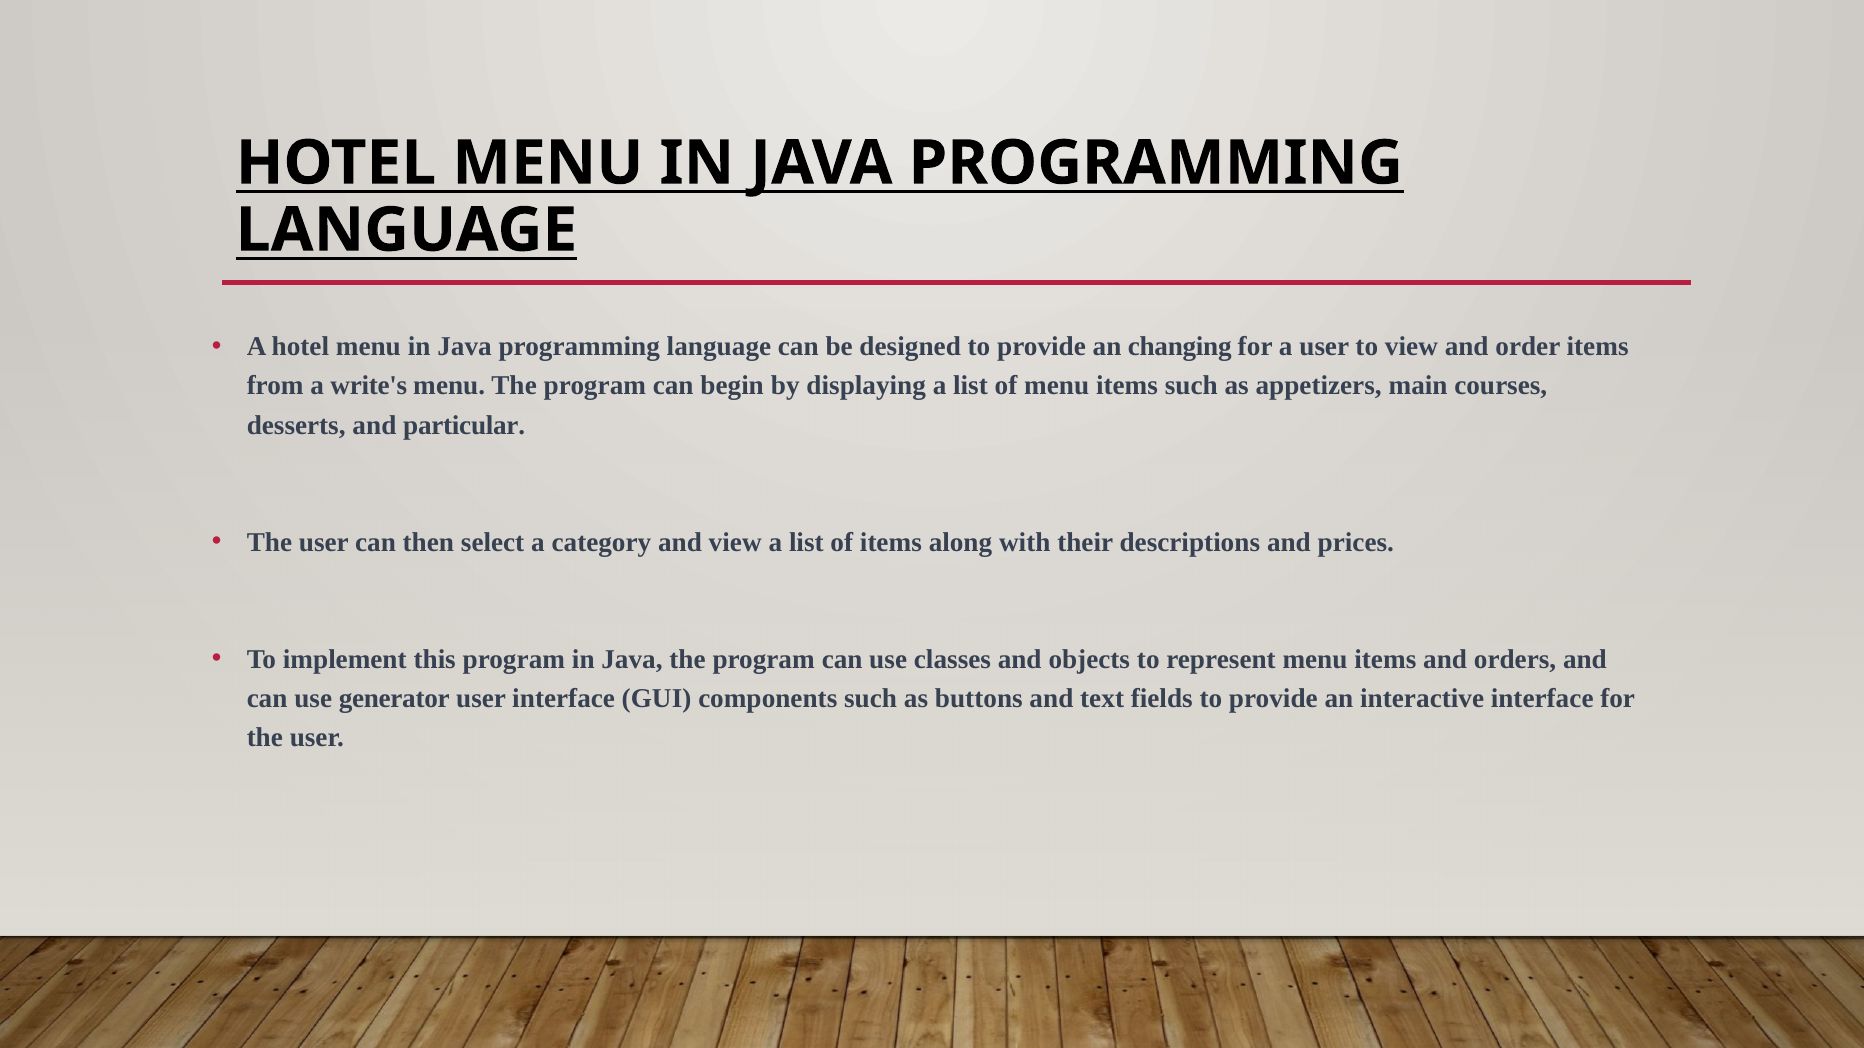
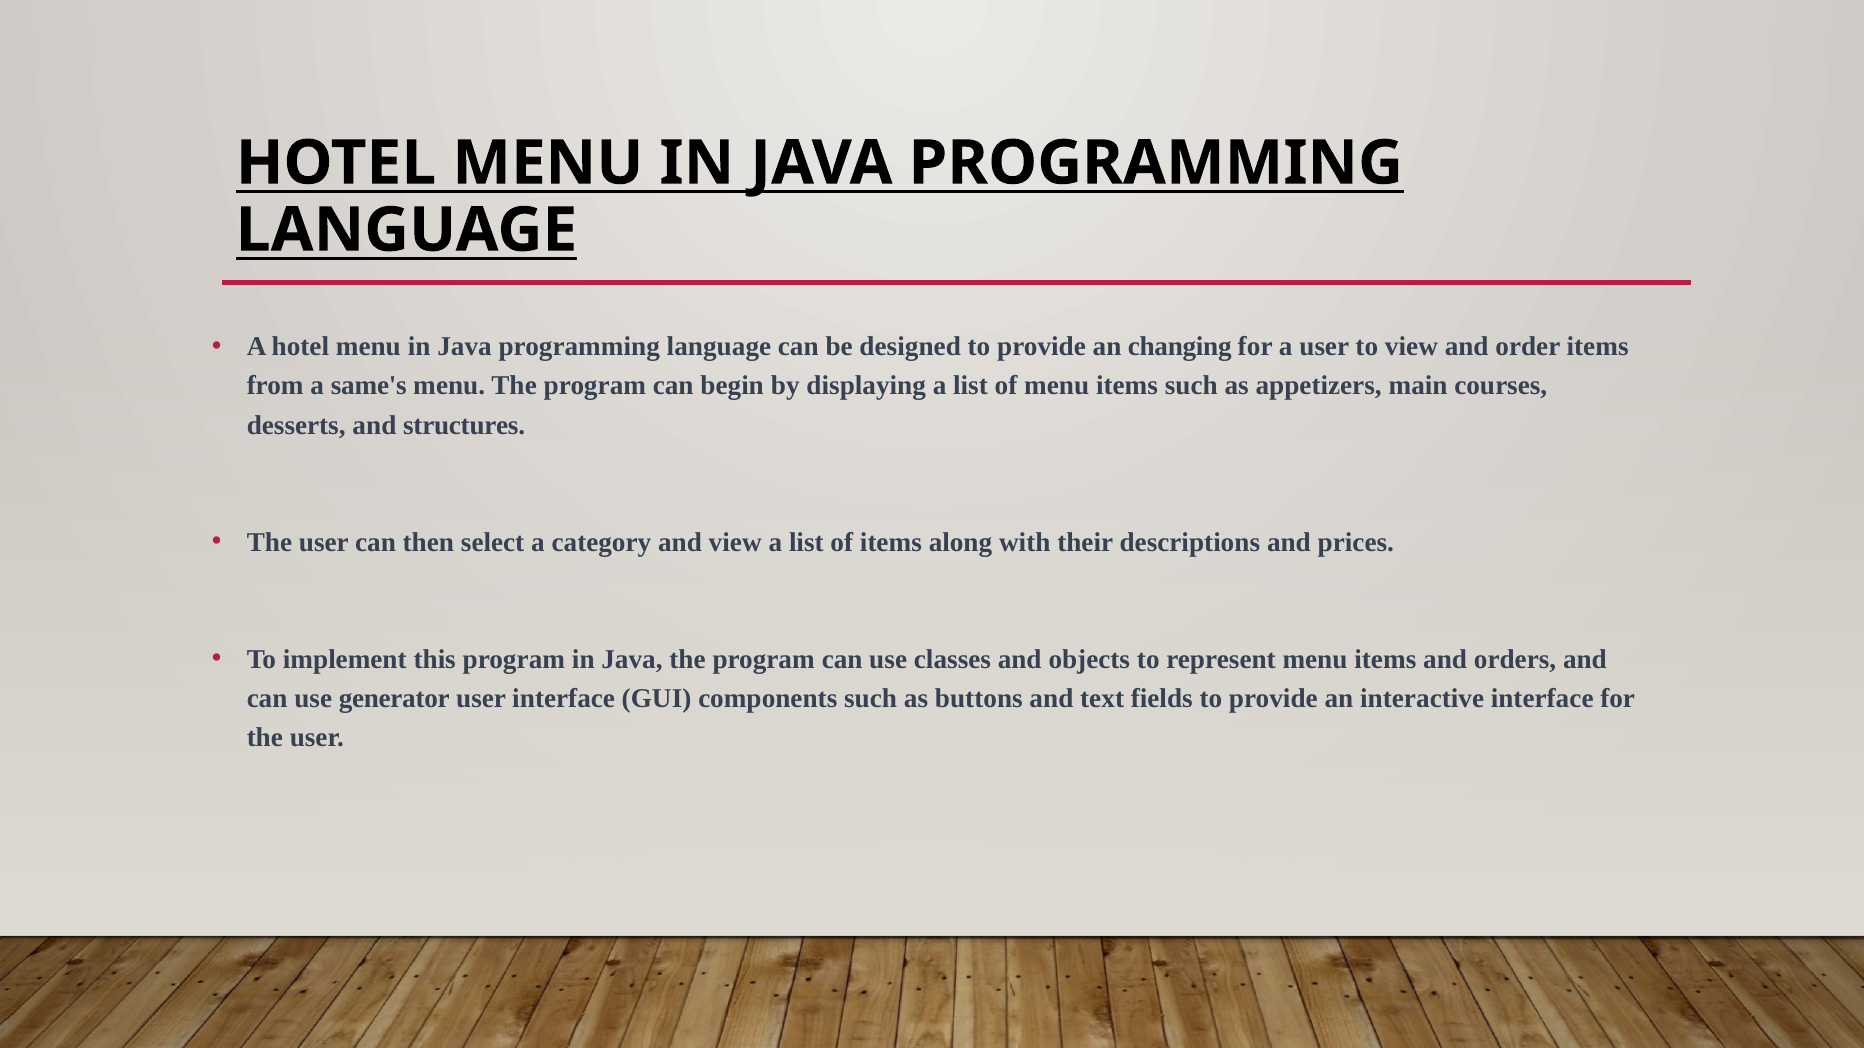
write's: write's -> same's (369, 386)
particular: particular -> structures (464, 425)
